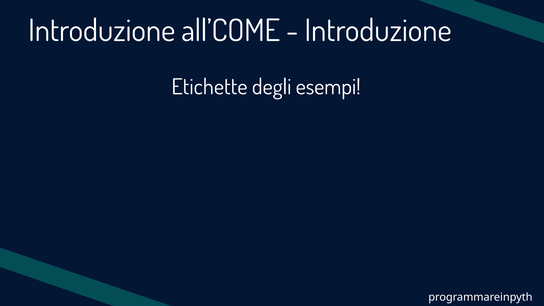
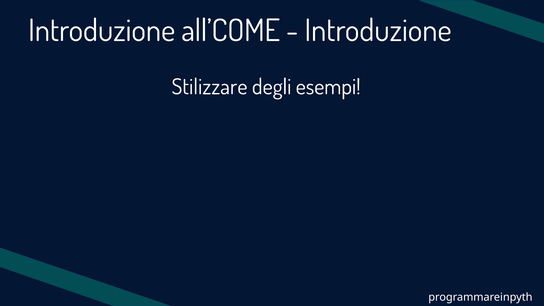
Etichette: Etichette -> Stilizzare (209, 87)
